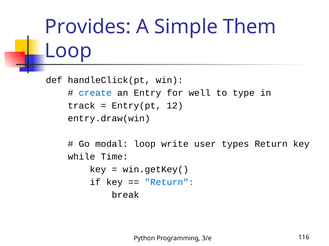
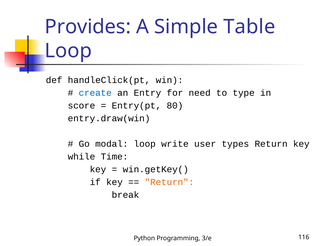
Them: Them -> Table (249, 27)
well: well -> need (200, 93)
track: track -> score (81, 106)
12: 12 -> 80 (175, 106)
Return colour: blue -> orange (169, 183)
